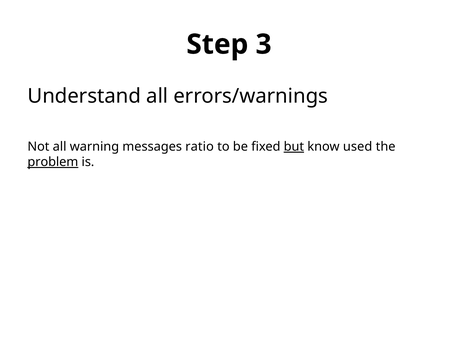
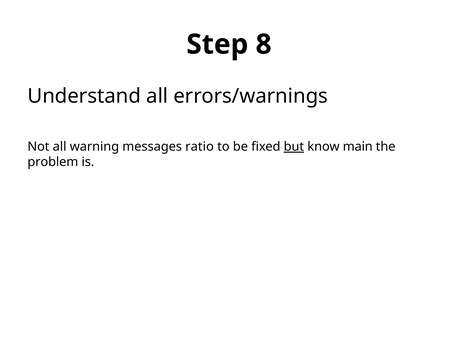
3: 3 -> 8 (264, 44)
used: used -> main (358, 147)
problem underline: present -> none (53, 162)
